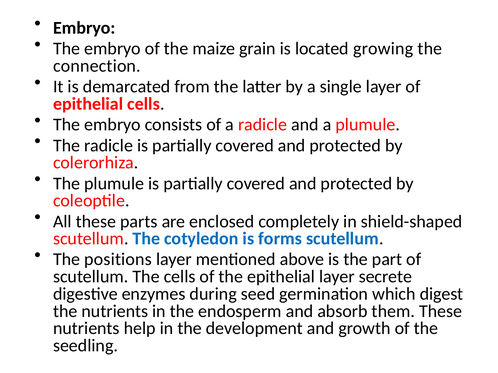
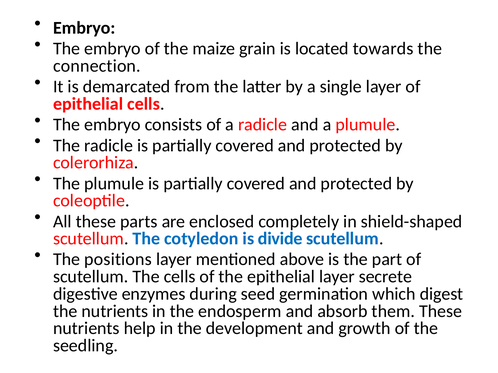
growing: growing -> towards (383, 49)
forms: forms -> divide (280, 239)
